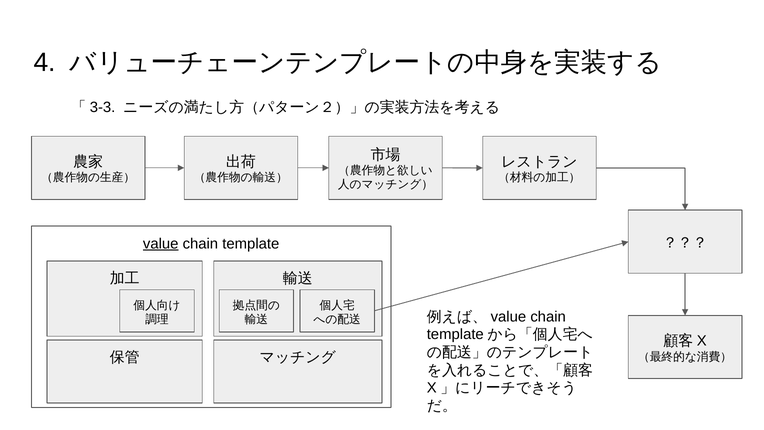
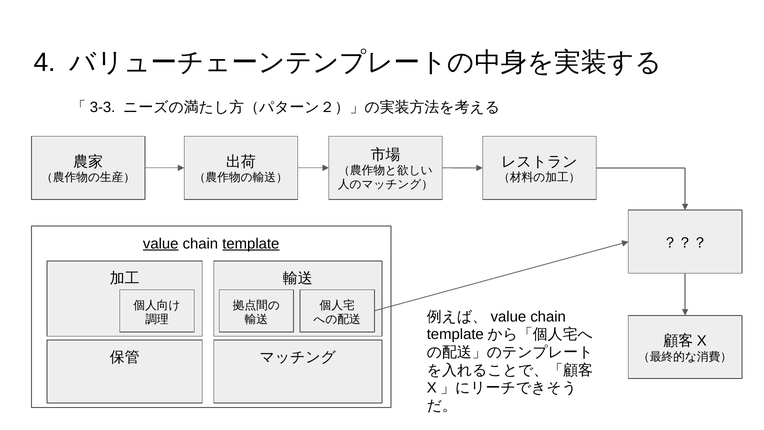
template underline: none -> present (251, 244)
